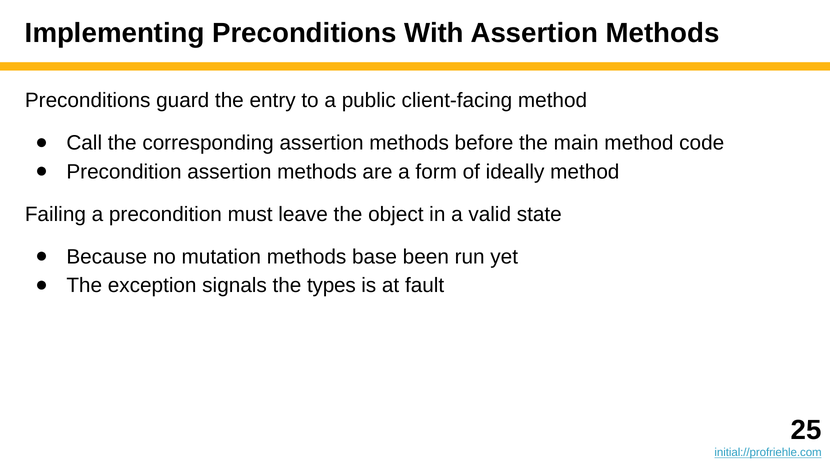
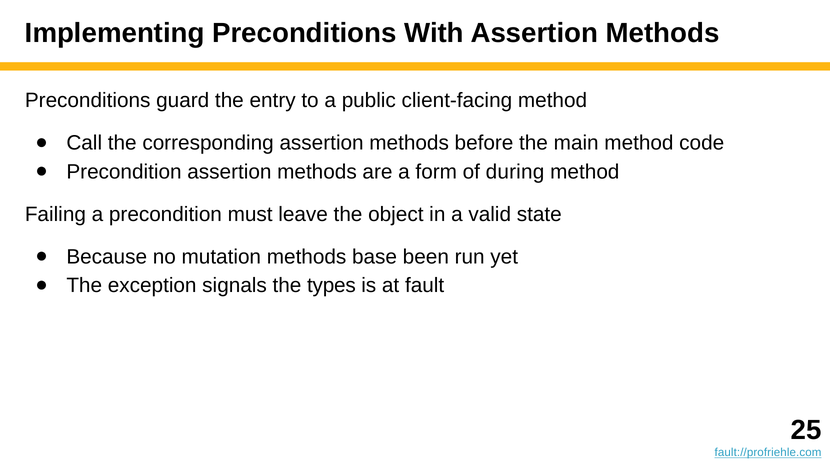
ideally: ideally -> during (515, 172)
initial://profriehle.com: initial://profriehle.com -> fault://profriehle.com (768, 452)
